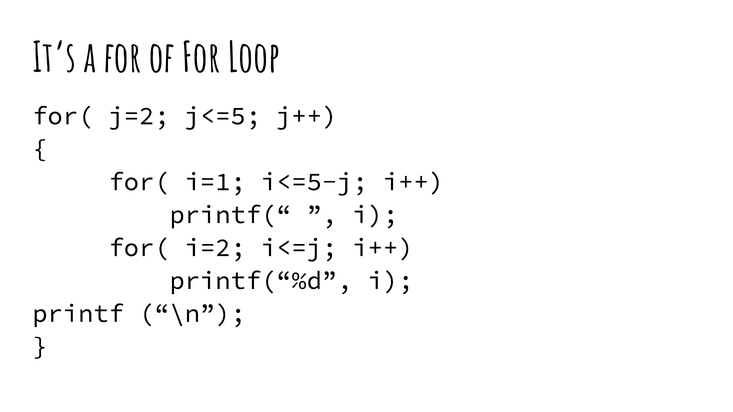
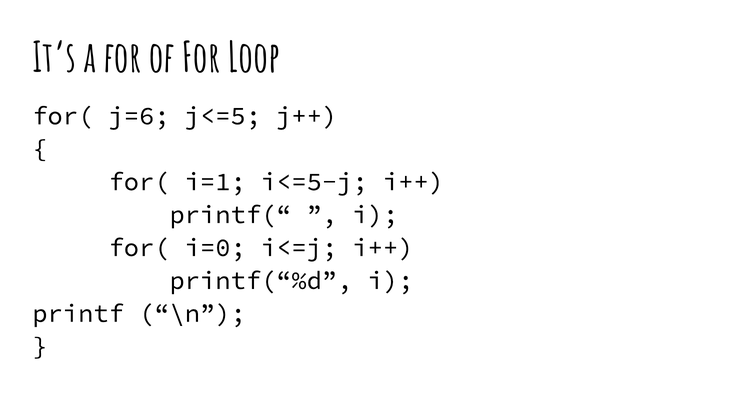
j=2: j=2 -> j=6 (139, 116)
i=2: i=2 -> i=0 (215, 248)
